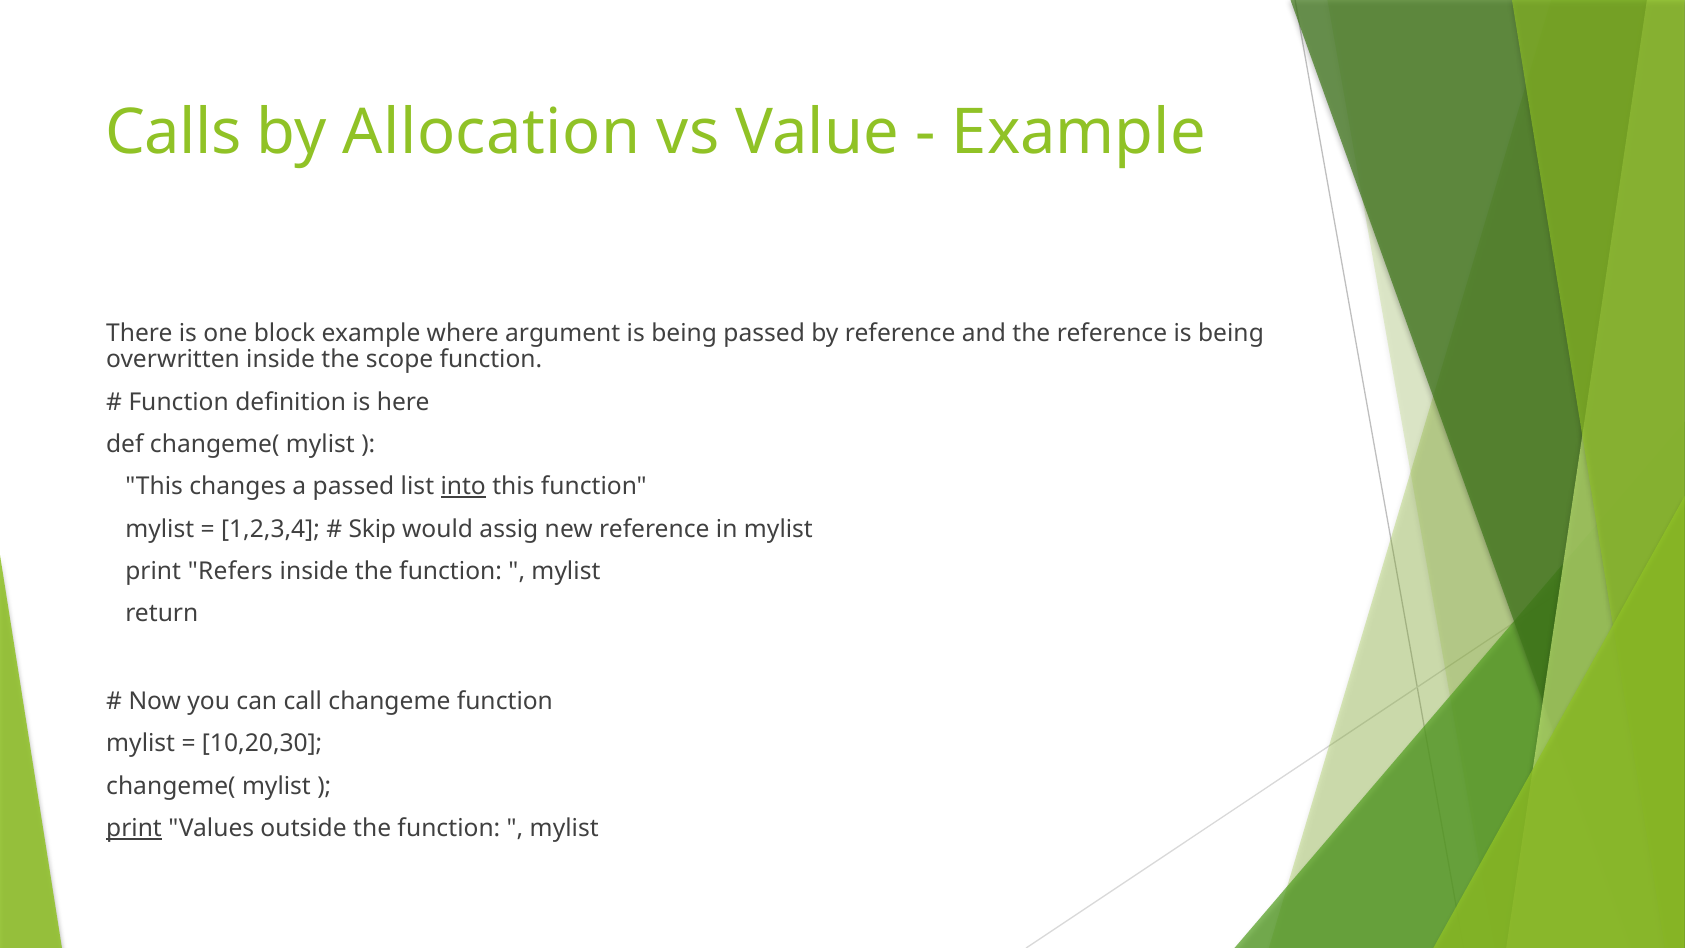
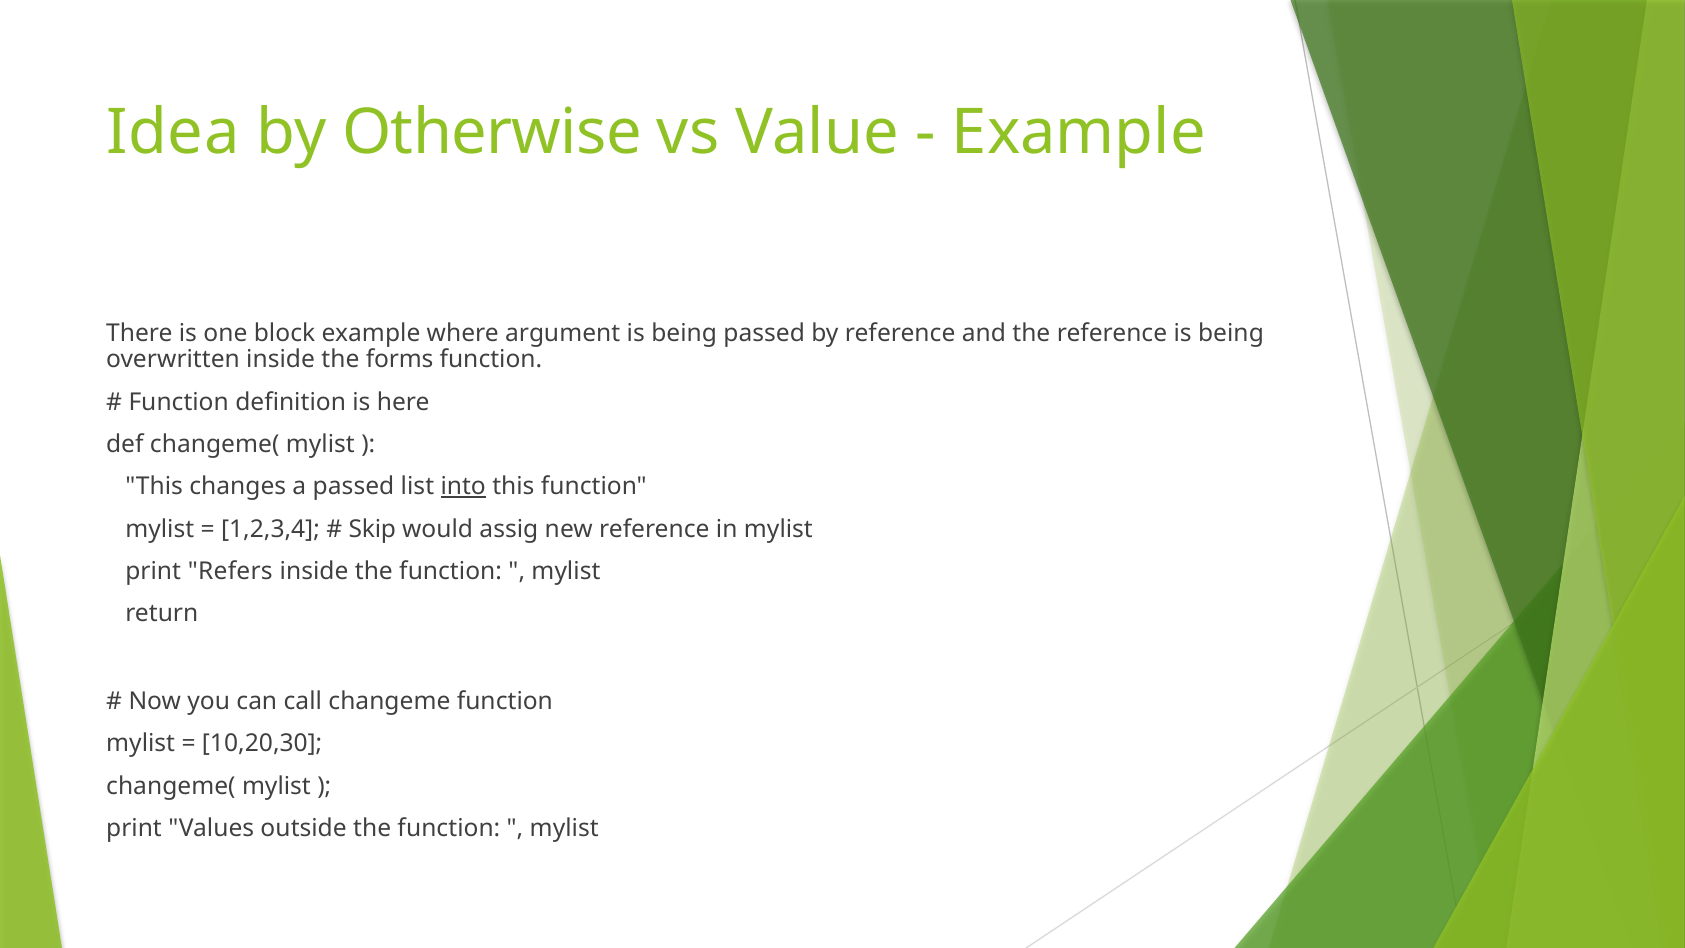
Calls: Calls -> Idea (173, 133)
Allocation: Allocation -> Otherwise (492, 133)
scope: scope -> forms (400, 360)
print underline: present -> none (134, 828)
